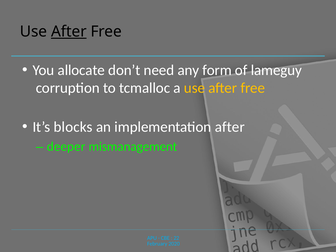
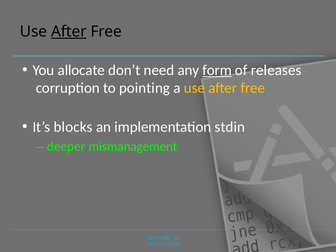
form underline: none -> present (217, 70)
lameguy: lameguy -> releases (276, 70)
tcmalloc: tcmalloc -> pointing (144, 88)
implementation after: after -> stdin (230, 127)
